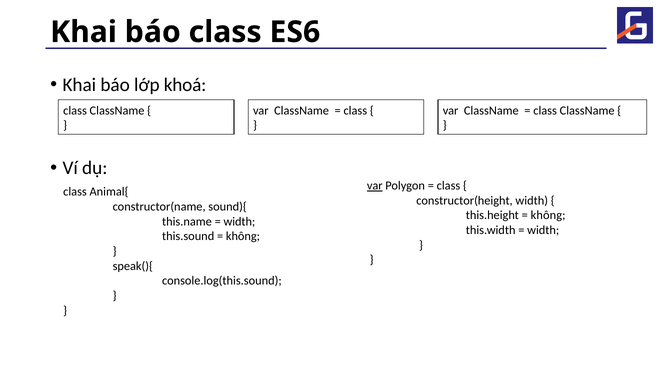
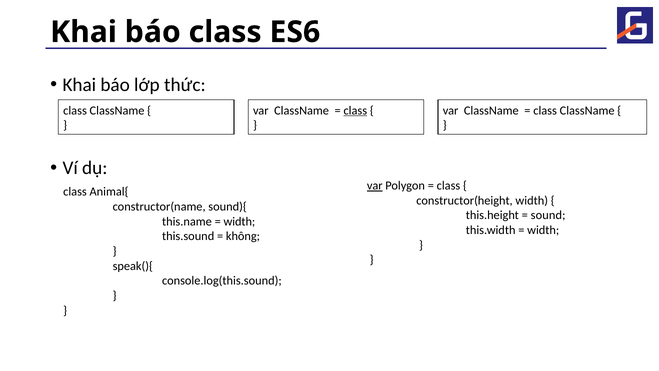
khoá: khoá -> thức (185, 85)
class underline: none -> present (355, 110)
không: không -> sound (548, 215)
